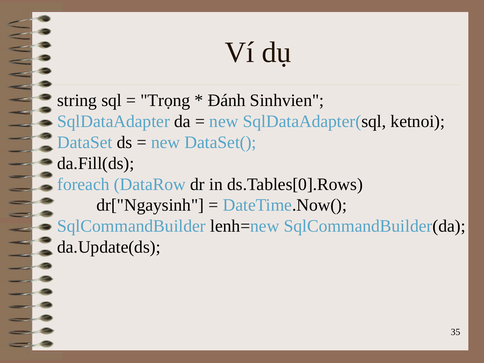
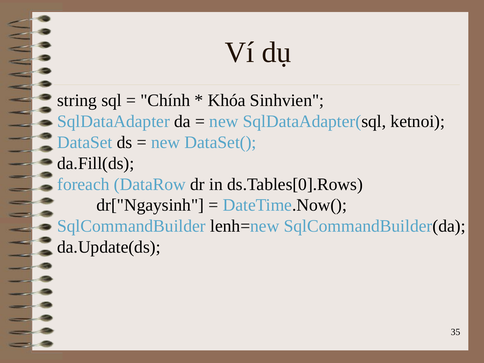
Trọng: Trọng -> Chính (165, 100)
Đánh: Đánh -> Khóa (227, 100)
